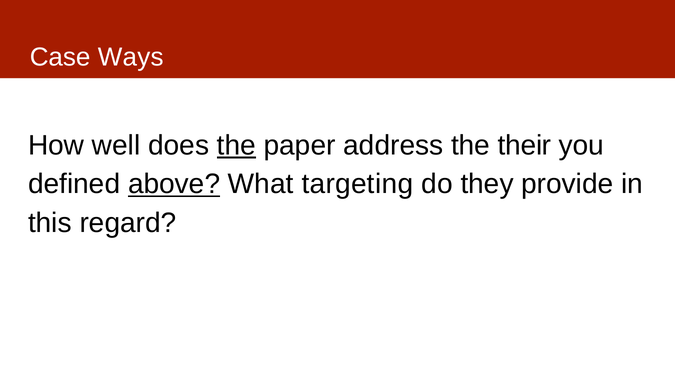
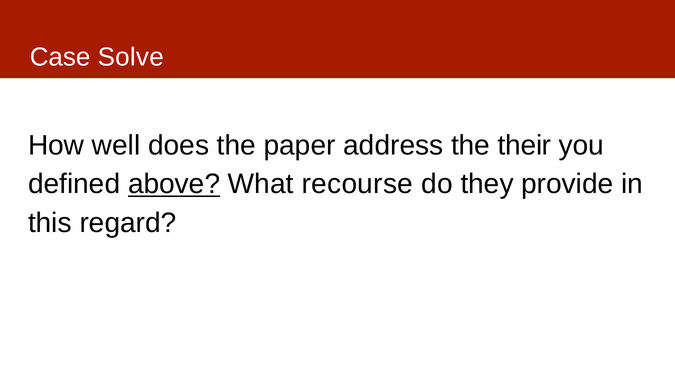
Ways: Ways -> Solve (131, 57)
the underline: present -> none (236, 145)
targeting: targeting -> recourse (357, 184)
